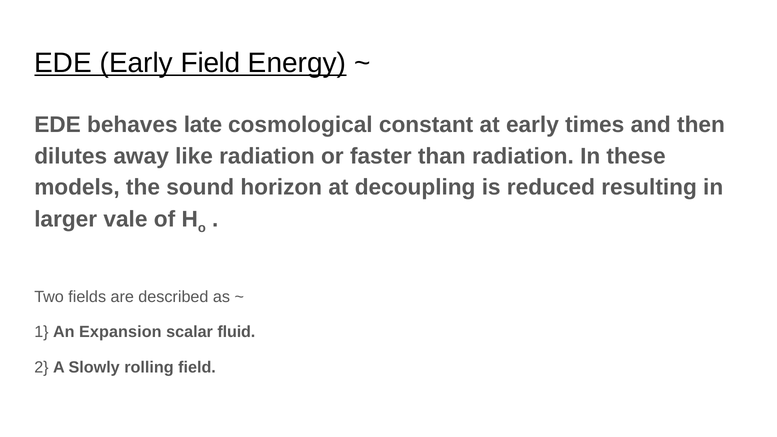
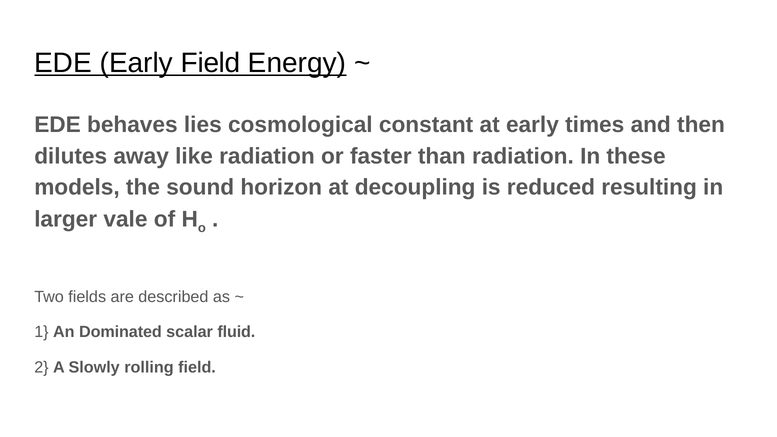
late: late -> lies (203, 125)
Expansion: Expansion -> Dominated (120, 332)
